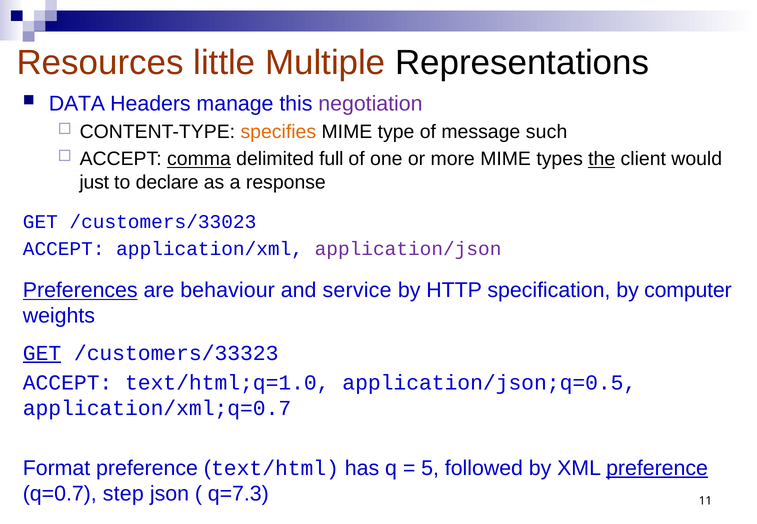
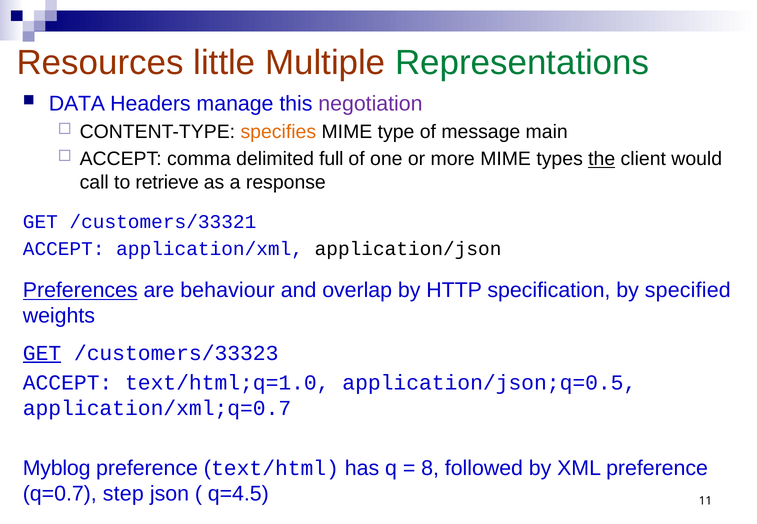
Representations colour: black -> green (522, 63)
such: such -> main (547, 132)
comma underline: present -> none (199, 159)
just: just -> call (94, 182)
declare: declare -> retrieve (167, 182)
/customers/33023: /customers/33023 -> /customers/33321 (163, 222)
application/json colour: purple -> black (408, 249)
service: service -> overlap (357, 290)
computer: computer -> specified (688, 290)
Format: Format -> Myblog (57, 468)
5: 5 -> 8 (430, 468)
preference underline: present -> none (657, 468)
q=7.3: q=7.3 -> q=4.5 (238, 494)
